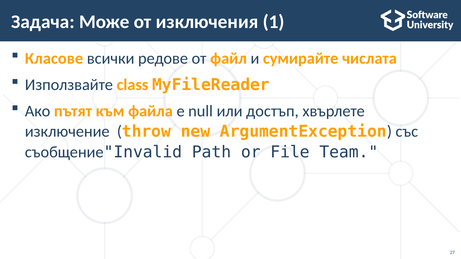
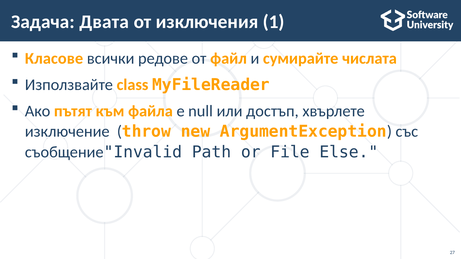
Може: Може -> Двата (104, 22)
Team: Team -> Else (349, 152)
